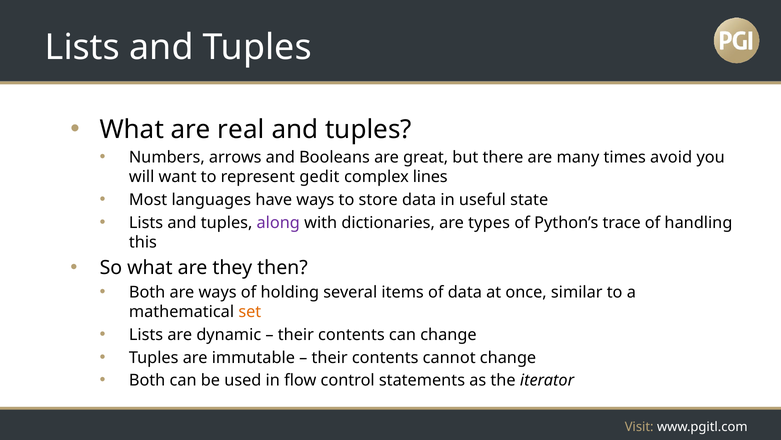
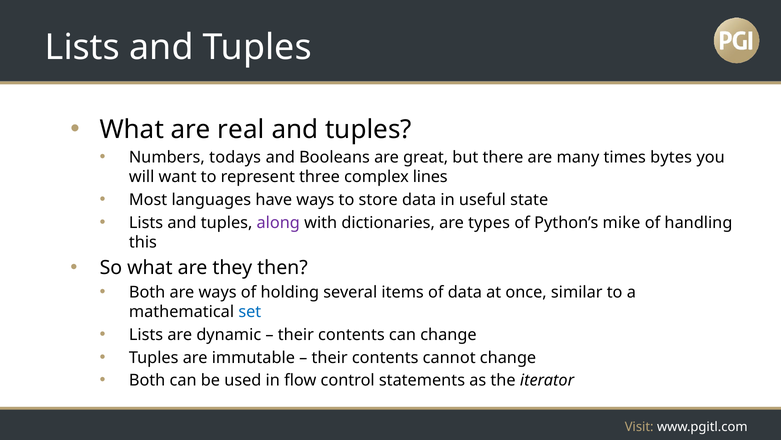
arrows: arrows -> todays (235, 157)
avoid: avoid -> bytes (671, 157)
gedit: gedit -> three (320, 177)
trace: trace -> mike (621, 222)
set colour: orange -> blue (250, 312)
